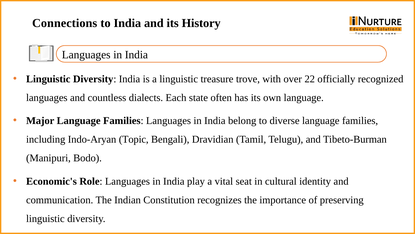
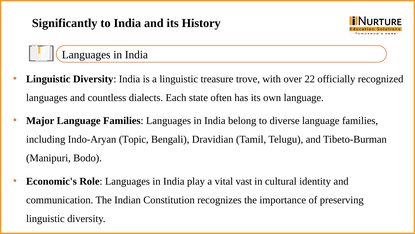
Connections: Connections -> Significantly (65, 23)
seat: seat -> vast (244, 181)
